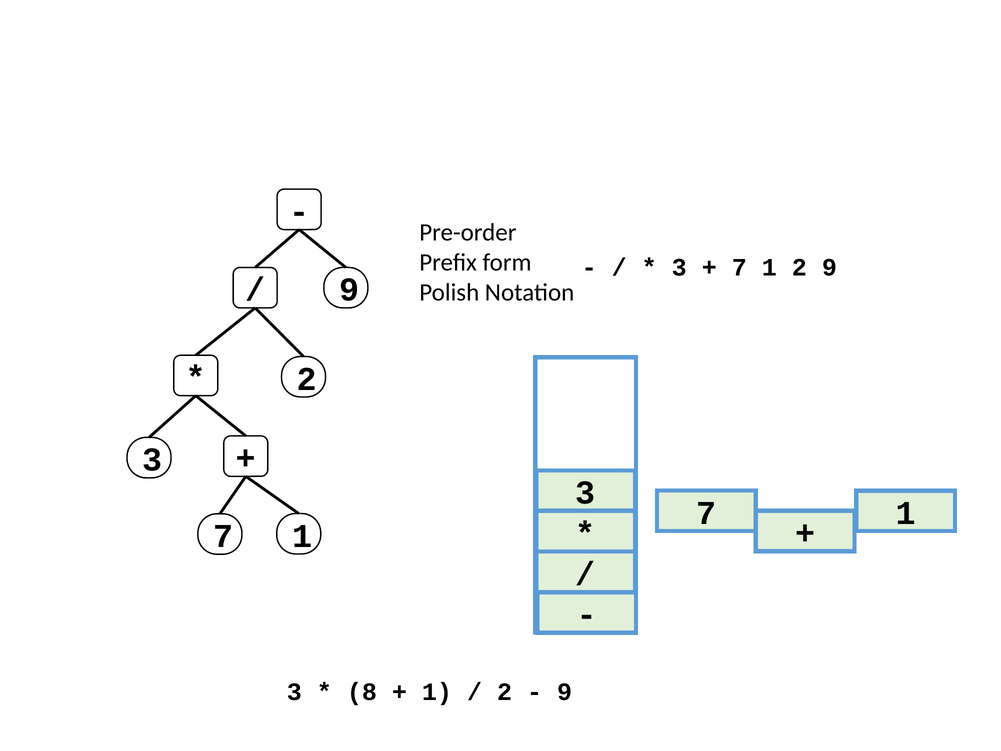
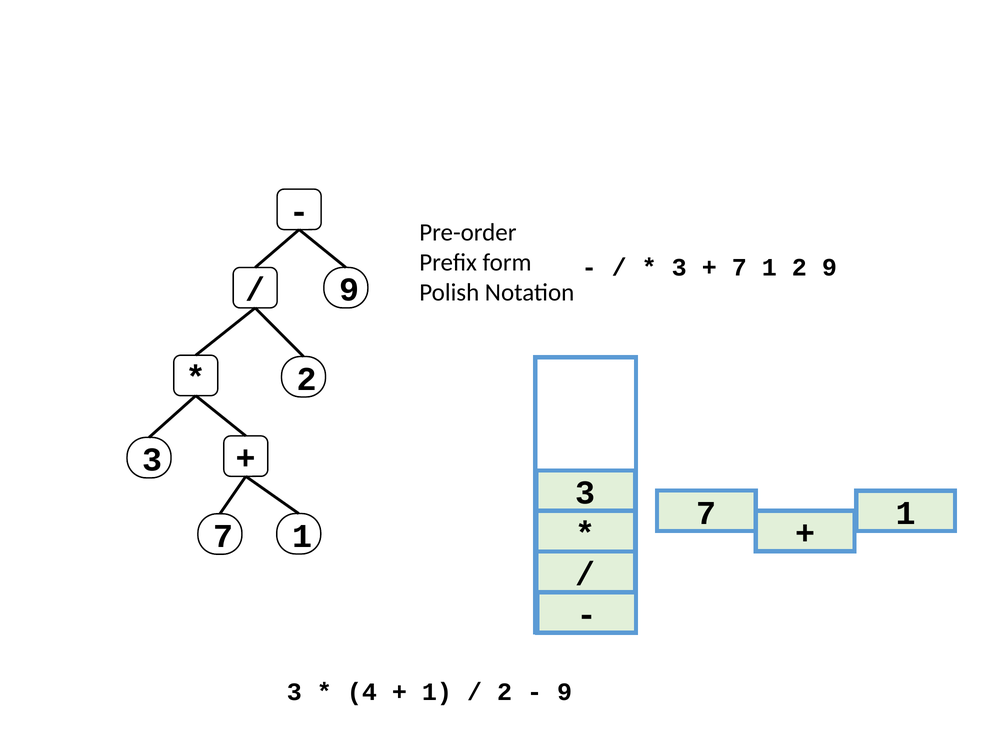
8: 8 -> 4 (362, 692)
